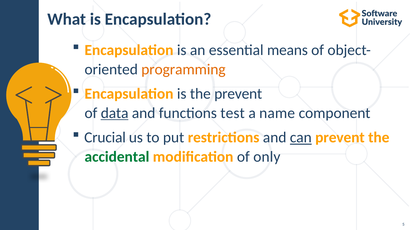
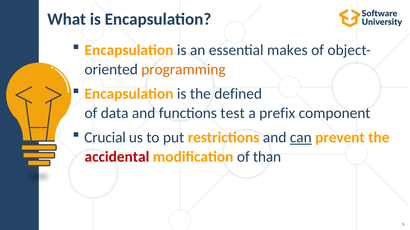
means: means -> makes (287, 50)
the prevent: prevent -> defined (238, 94)
data underline: present -> none (115, 113)
name: name -> prefix (277, 113)
accidental colour: green -> red (117, 157)
only: only -> than (267, 157)
